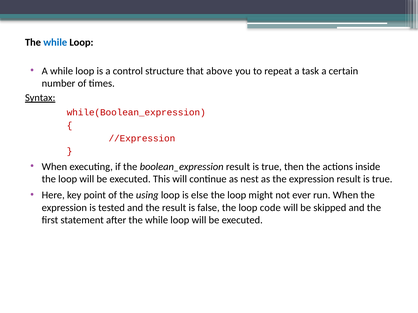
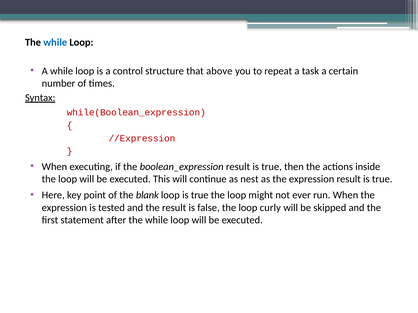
using: using -> blank (147, 195)
loop is else: else -> true (200, 195)
code: code -> curly (270, 208)
